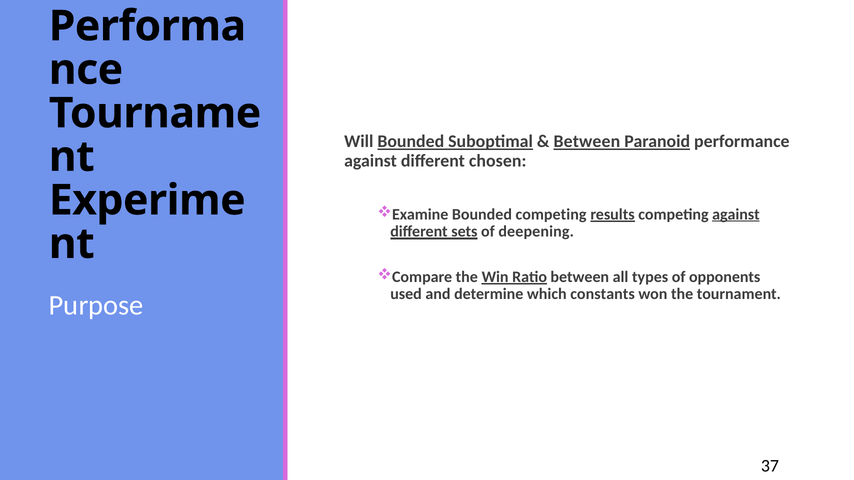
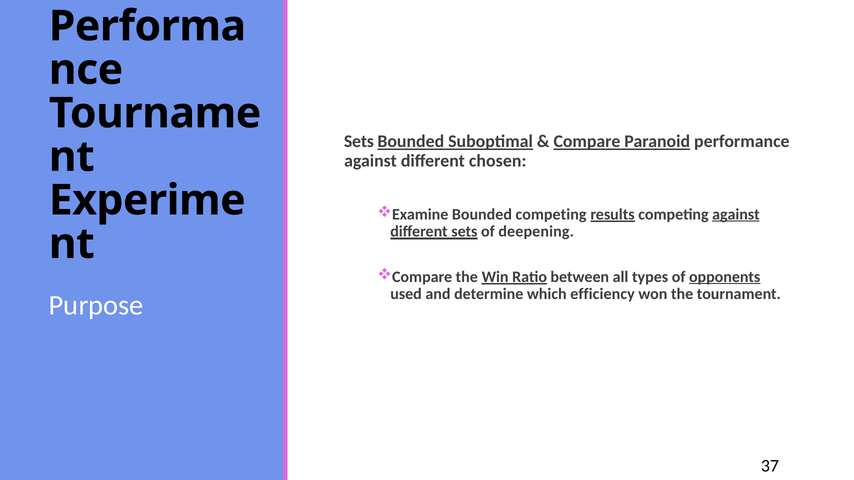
Will: Will -> Sets (359, 142)
Between: Between -> Compare (587, 142)
opponents underline: none -> present (725, 277)
constants: constants -> efficiency (603, 294)
